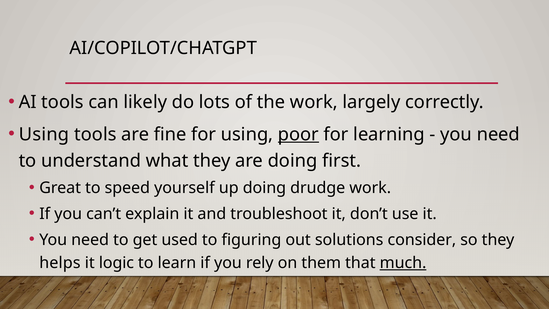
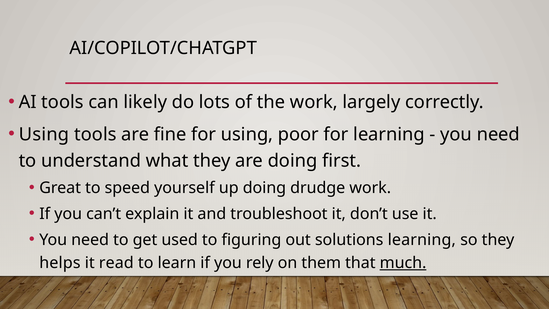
poor underline: present -> none (298, 134)
solutions consider: consider -> learning (422, 240)
logic: logic -> read (116, 263)
